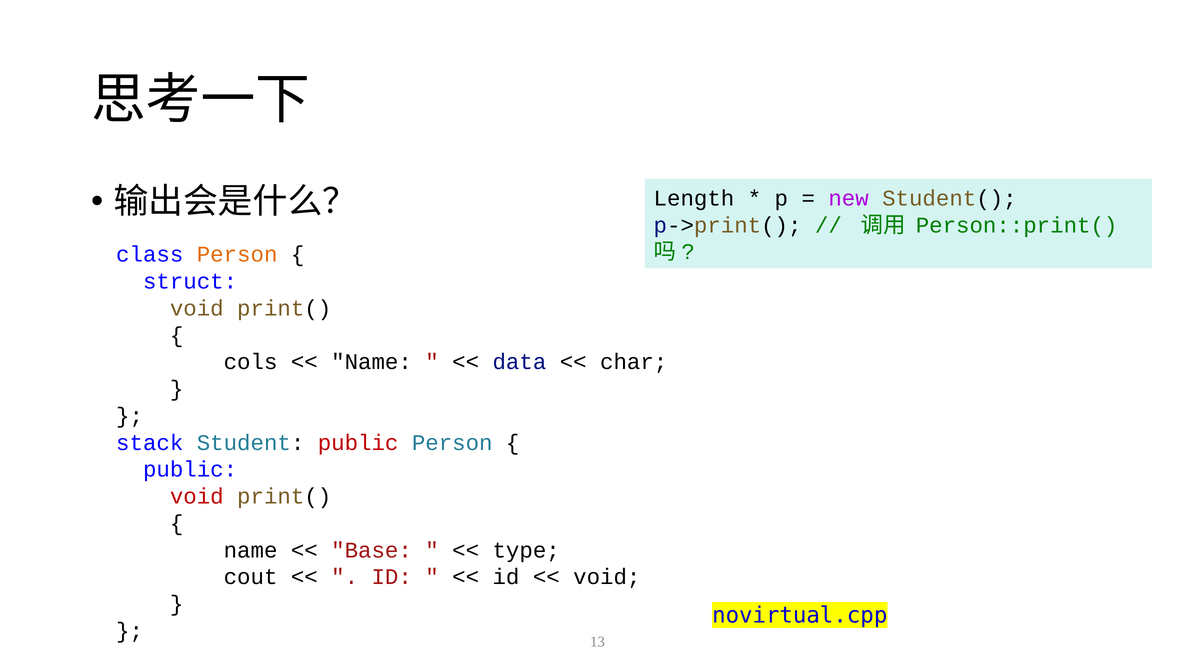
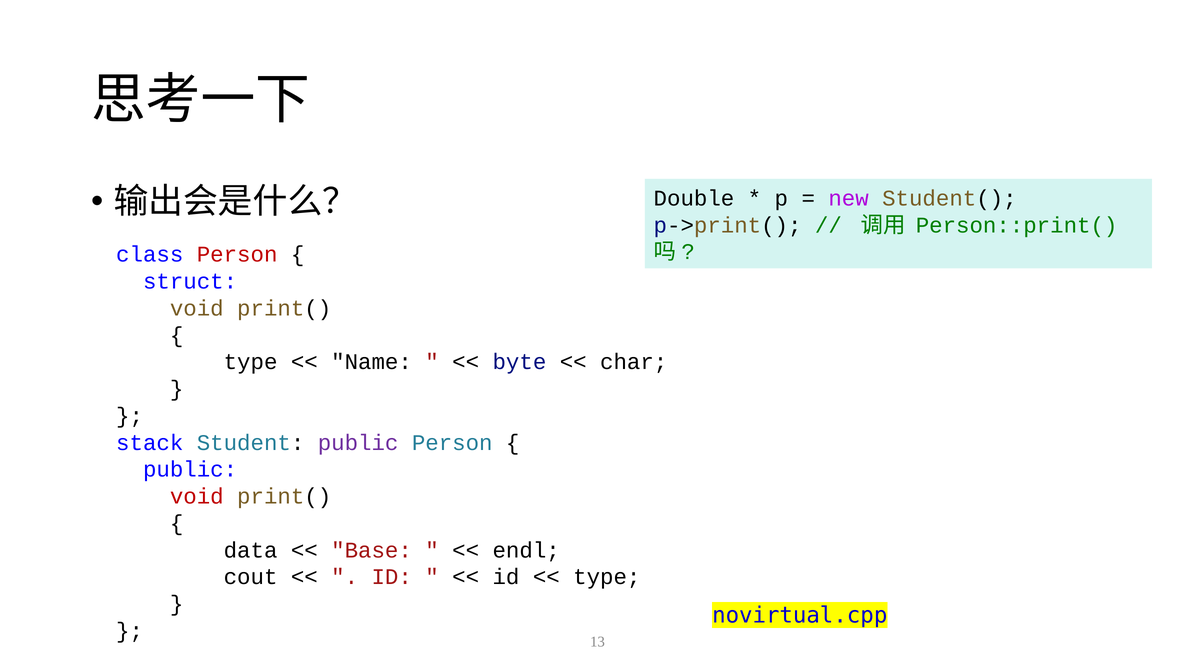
Length: Length -> Double (694, 198)
Person colour: orange -> red (237, 255)
cols: cols -> type (251, 362)
data: data -> byte (519, 362)
public colour: red -> purple (358, 443)
name: name -> data (251, 550)
type: type -> endl (526, 550)
void: void -> type (607, 577)
